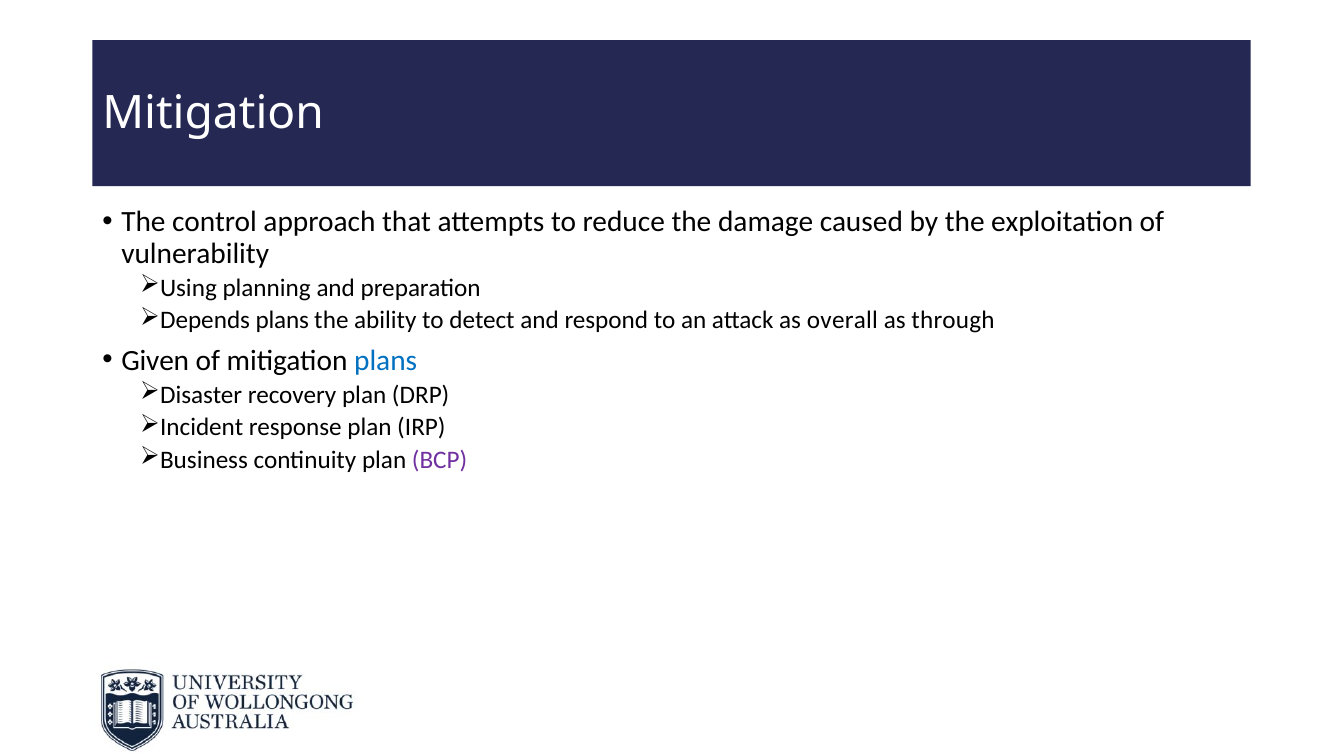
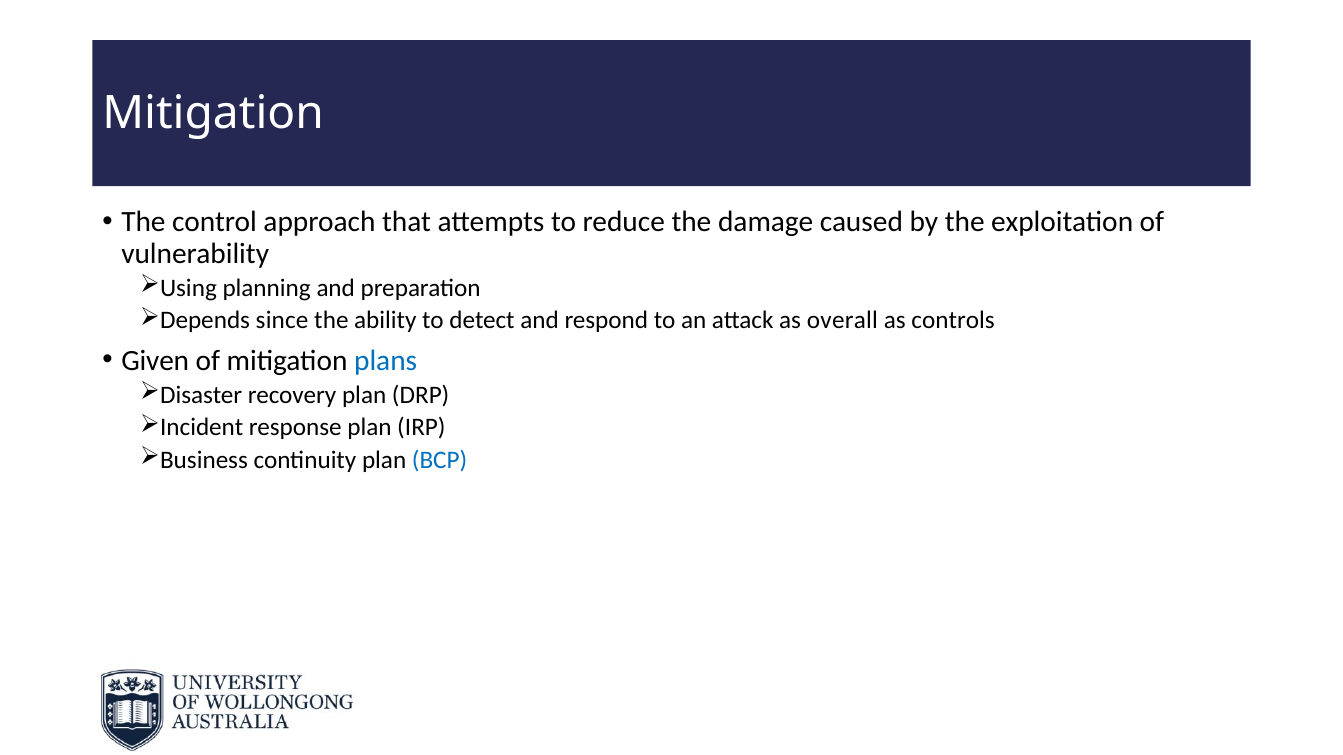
plans: plans -> since (282, 321)
through: through -> controls (953, 321)
BCP colour: purple -> blue (440, 460)
